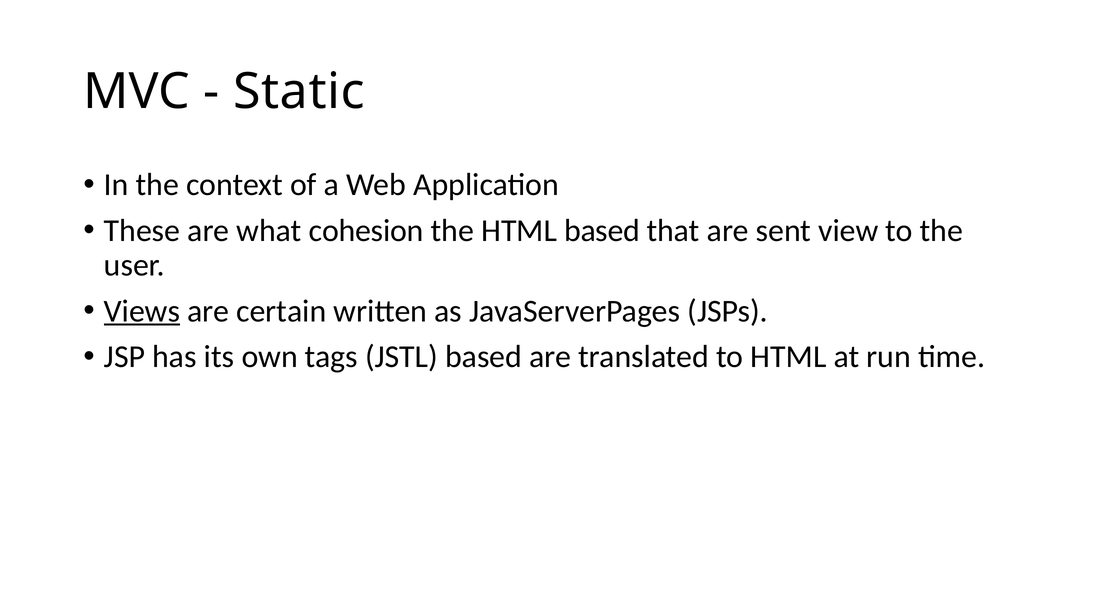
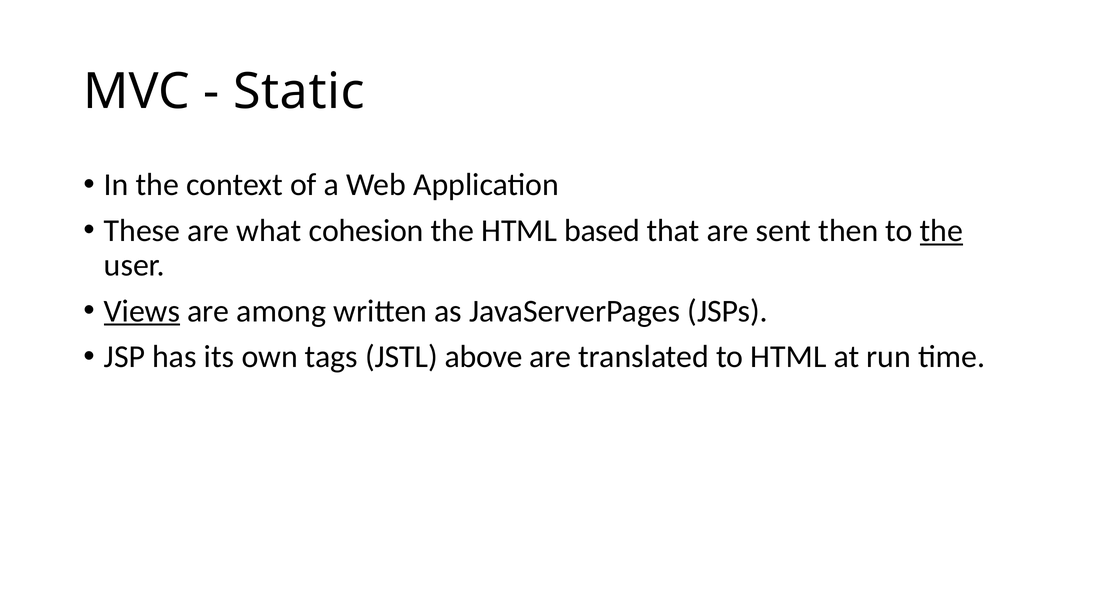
view: view -> then (848, 231)
the underline: none -> present (941, 231)
certain: certain -> among (281, 311)
JSTL based: based -> above (484, 357)
